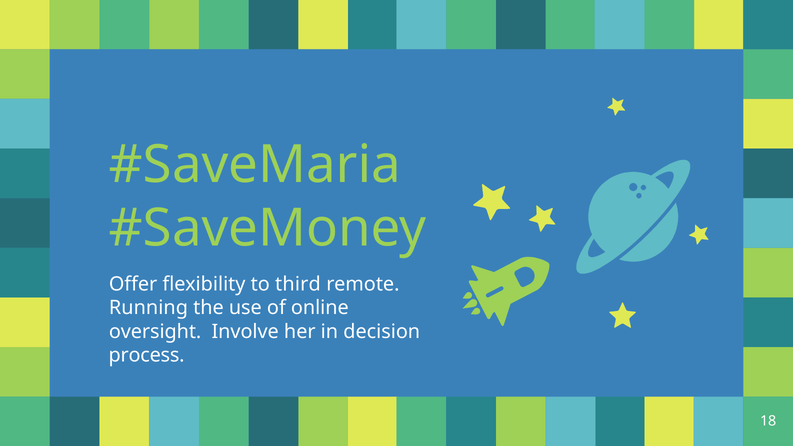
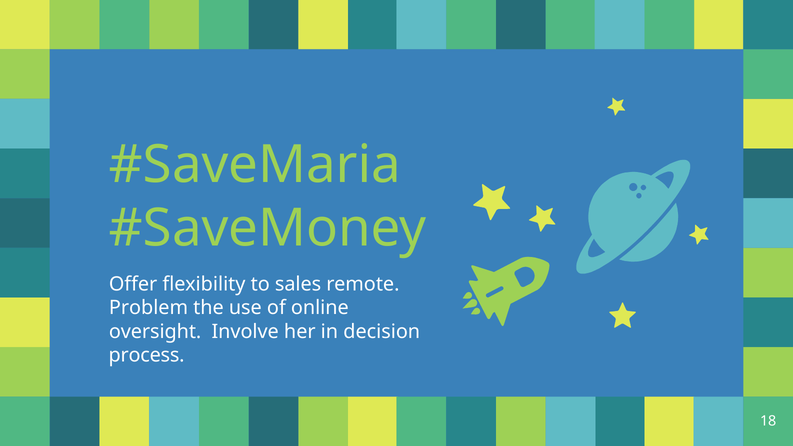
third: third -> sales (298, 284)
Running: Running -> Problem (148, 308)
